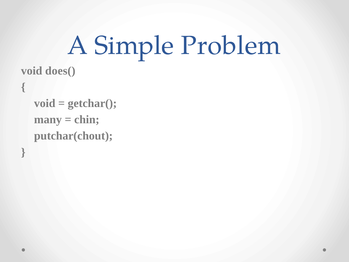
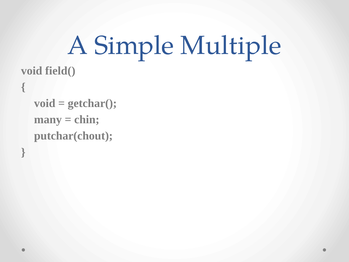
Problem: Problem -> Multiple (231, 45)
does(: does( -> field( (60, 71)
